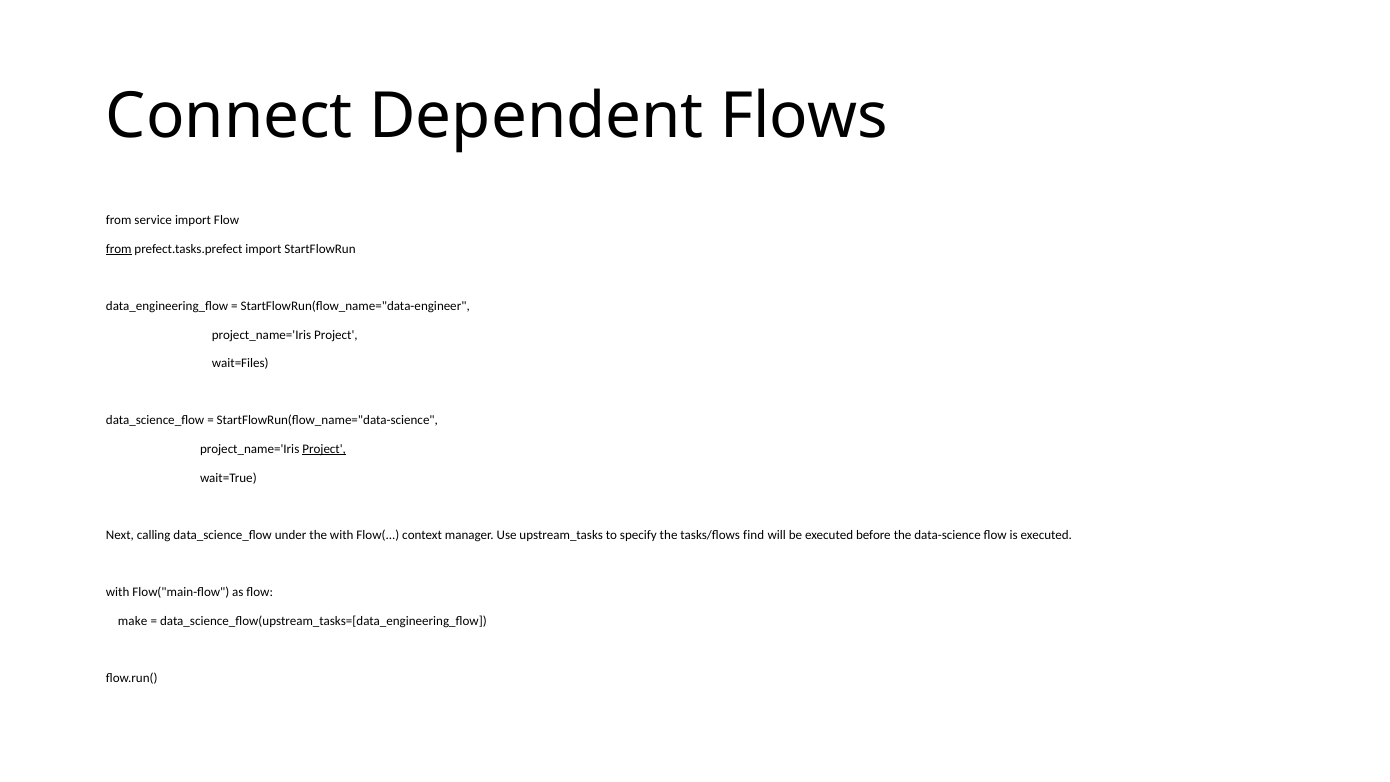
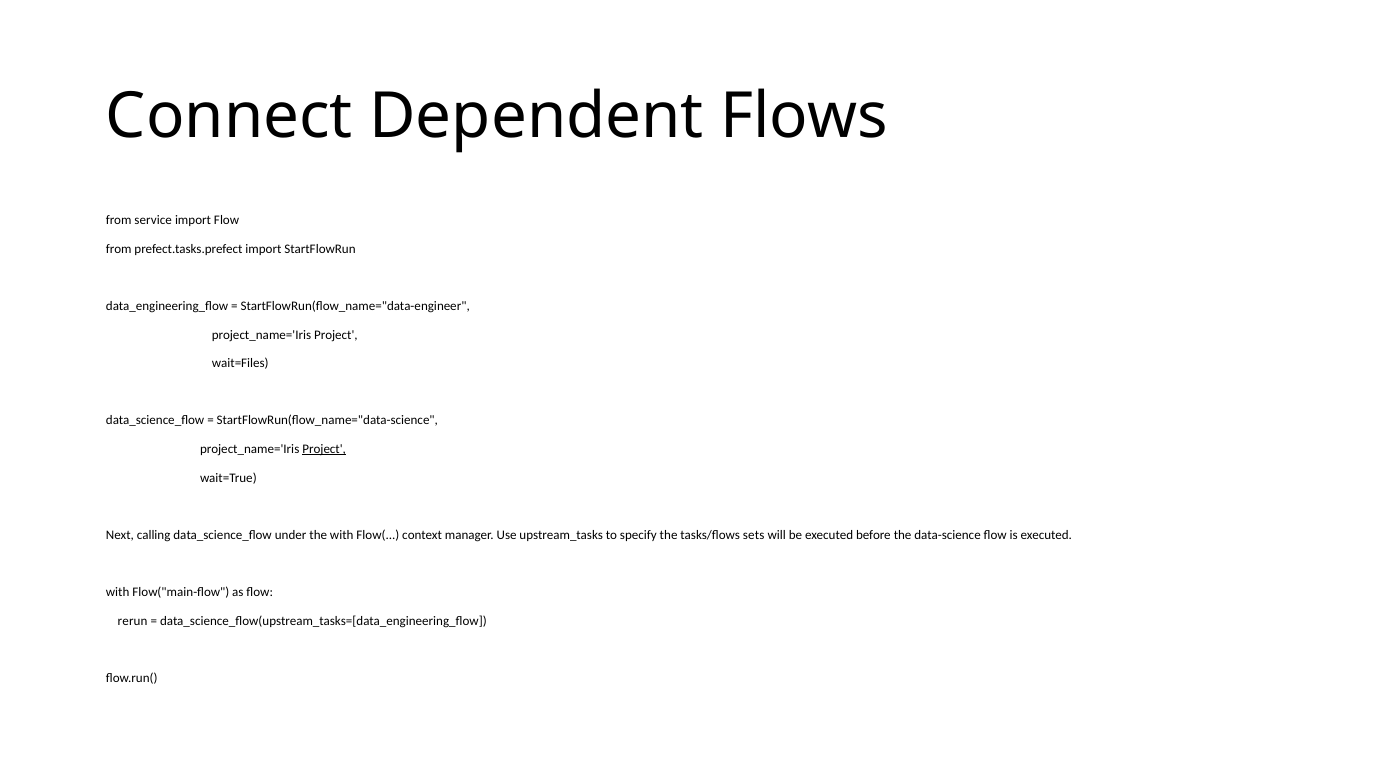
from underline: present -> none (119, 249)
find: find -> sets (754, 535)
make: make -> rerun (133, 621)
